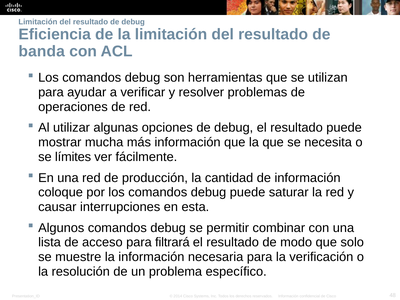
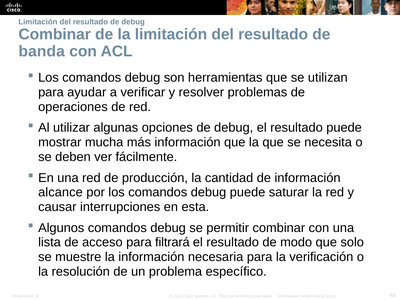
Eficiencia: Eficiencia -> Combinar (55, 34)
límites: límites -> deben (73, 157)
coloque: coloque -> alcance (60, 192)
